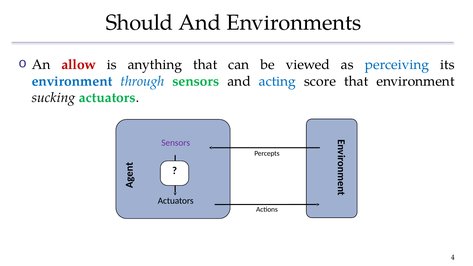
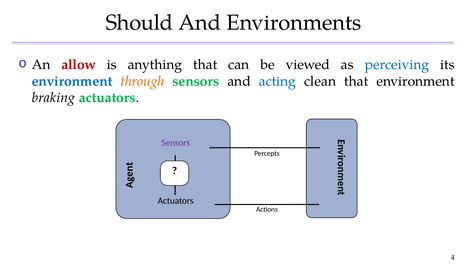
through colour: blue -> orange (143, 81)
score: score -> clean (320, 81)
sucking: sucking -> braking (54, 98)
